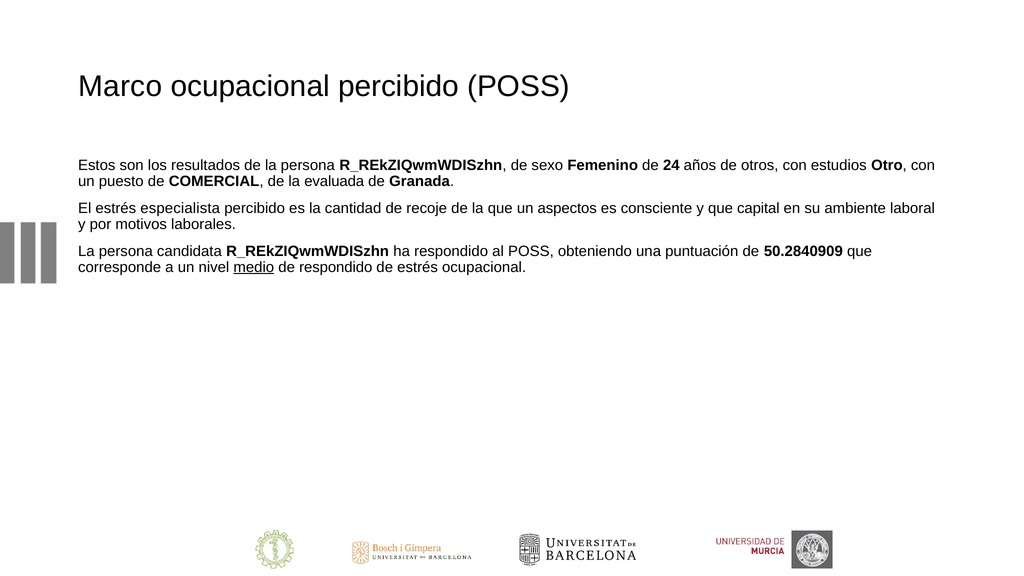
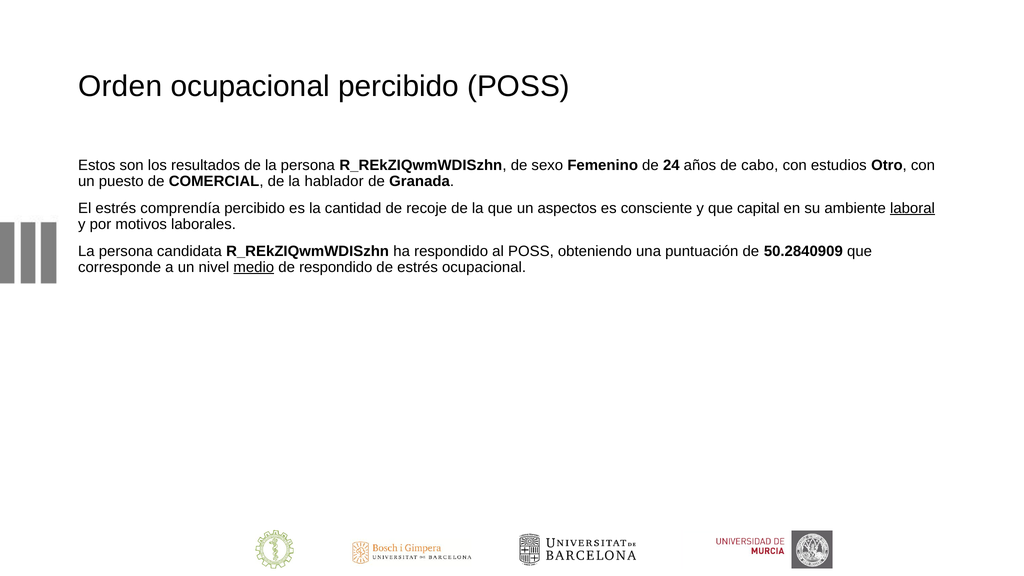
Marco: Marco -> Orden (120, 86)
otros: otros -> cabo (760, 165)
evaluada: evaluada -> hablador (334, 181)
especialista: especialista -> comprendía (180, 208)
laboral underline: none -> present (912, 208)
